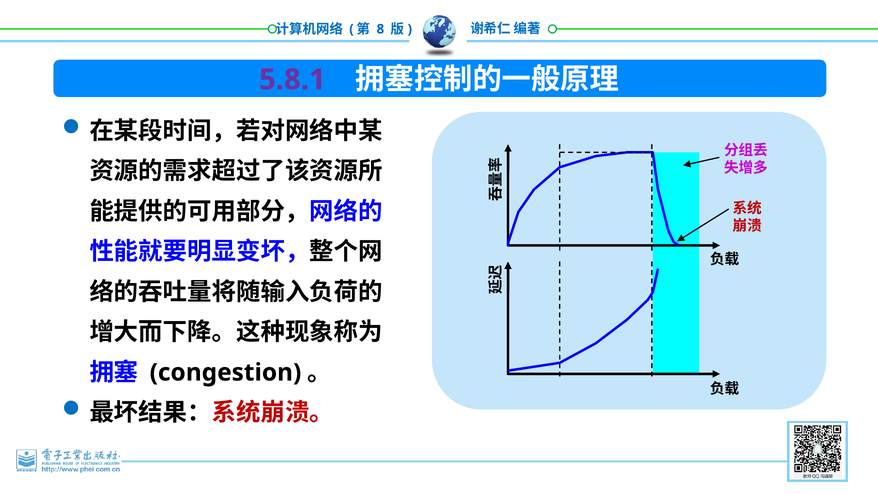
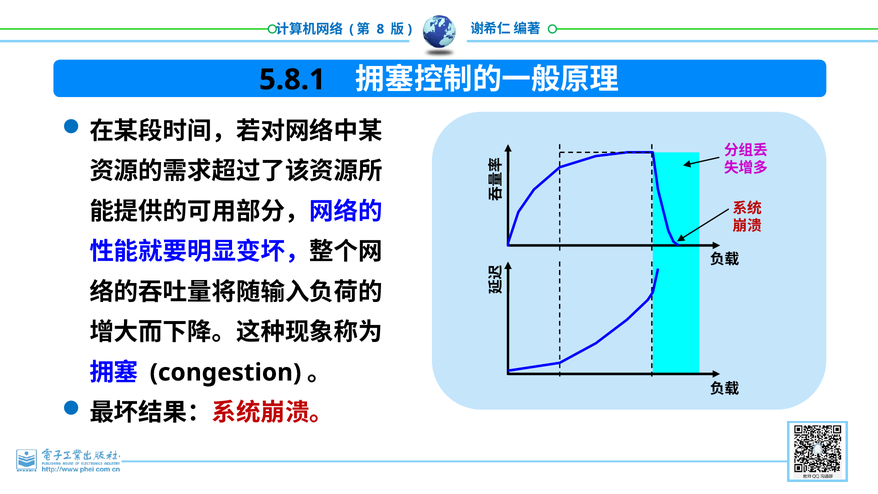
5.8.1 colour: purple -> black (292, 80)
